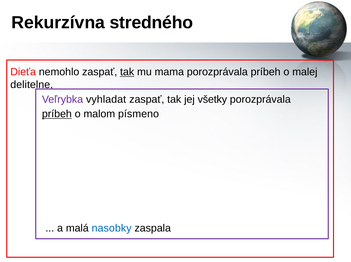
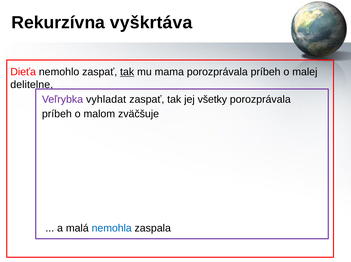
stredného: stredného -> vyškrtáva (151, 23)
príbeh underline: present -> none (57, 114)
písmeno: písmeno -> zväčšuje (139, 114)
nasobky: nasobky -> nemohla (112, 229)
